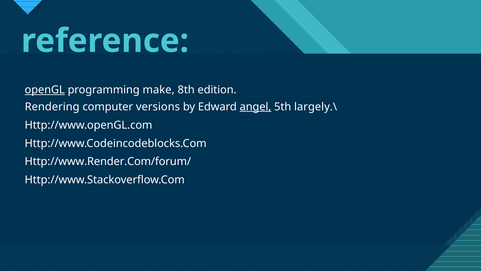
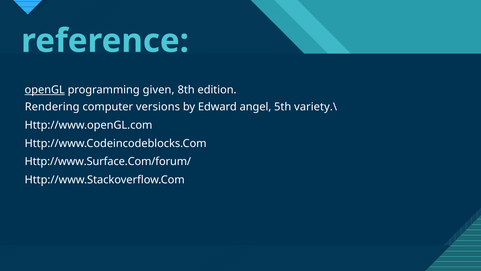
make: make -> given (159, 90)
angel underline: present -> none (255, 107)
largely.\: largely.\ -> variety.\ (316, 107)
Http://www.Render.Com/forum/: Http://www.Render.Com/forum/ -> Http://www.Surface.Com/forum/ (108, 161)
